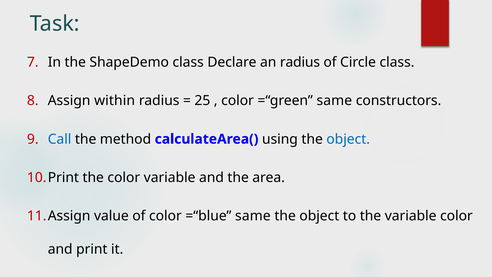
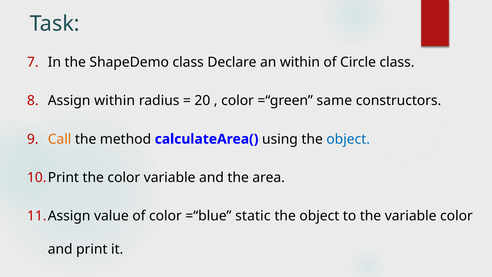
an radius: radius -> within (300, 62)
25: 25 -> 20 (202, 101)
Call colour: blue -> orange (60, 139)
=“blue same: same -> static (253, 216)
